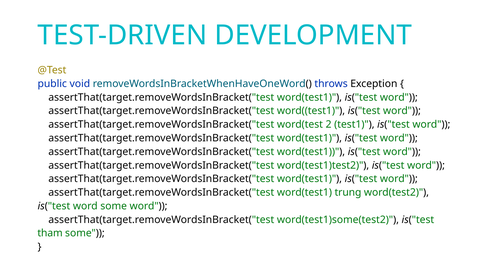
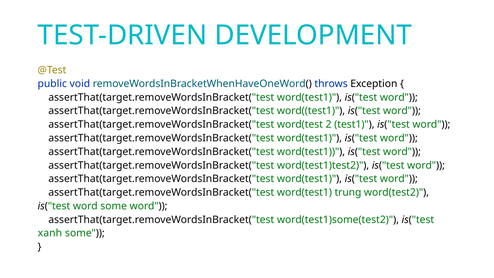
tham: tham -> xanh (50, 233)
